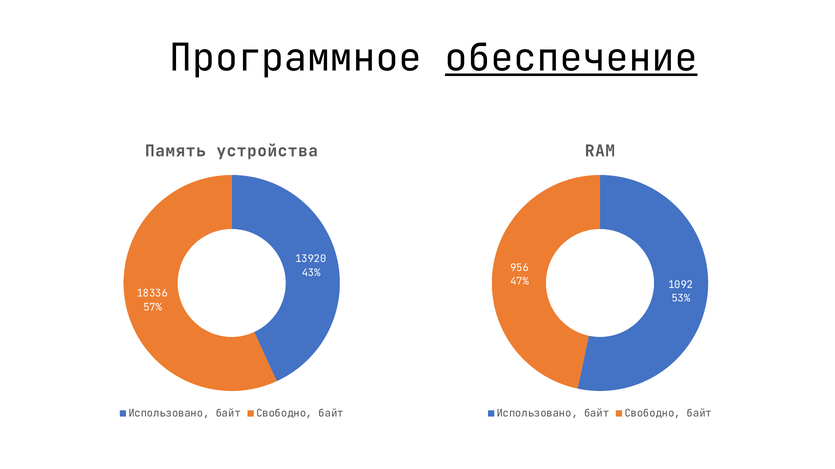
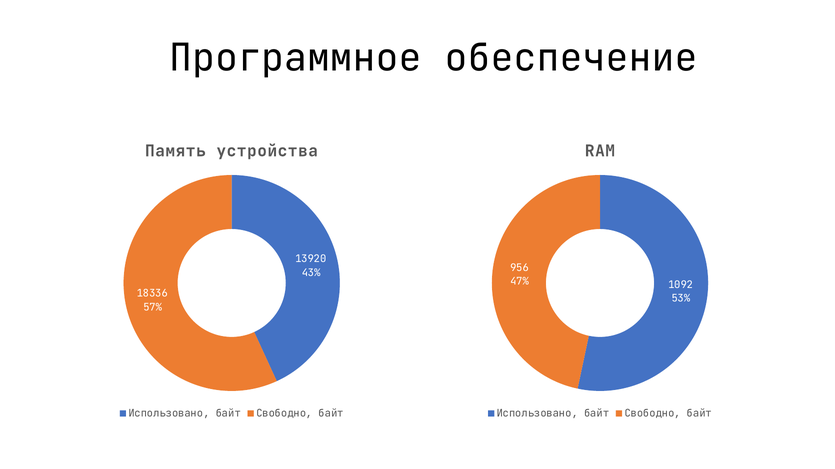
обеспечение underline: present -> none (571, 58)
